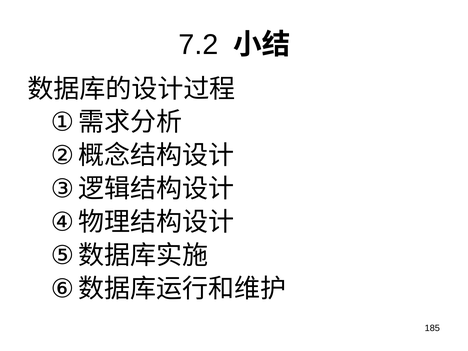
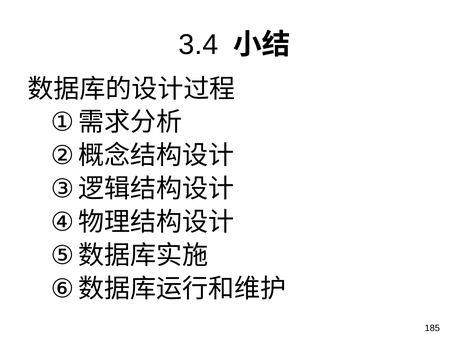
7.2: 7.2 -> 3.4 (199, 45)
